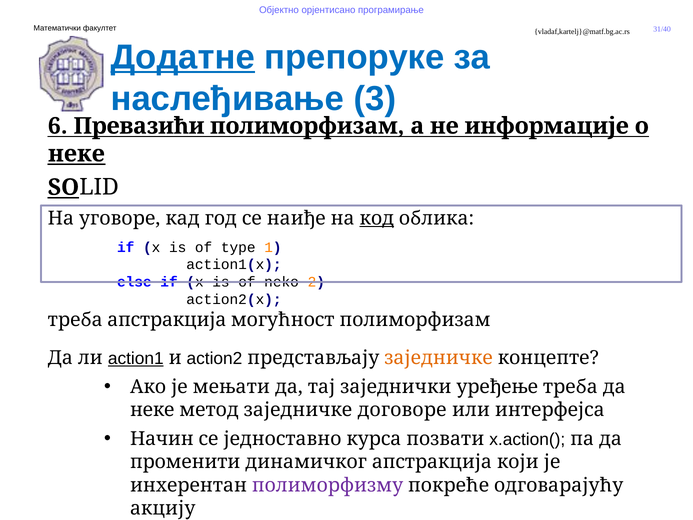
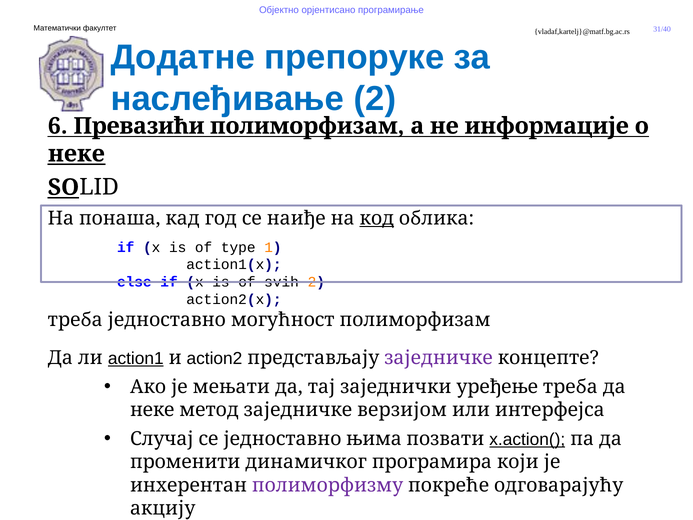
Додатне underline: present -> none (183, 57)
наслеђивање 3: 3 -> 2 (375, 99)
уговоре: уговоре -> понаша (120, 218)
neko: neko -> svih (282, 282)
треба апстракција: апстракција -> једноставно (167, 320)
заједничке colour: orange -> purple (439, 358)
договоре: договоре -> верзијом (402, 410)
Начин: Начин -> Случај (162, 439)
курса: курса -> њима (374, 439)
x.action( underline: none -> present (527, 439)
динамичког апстракција: апстракција -> програмира (432, 462)
